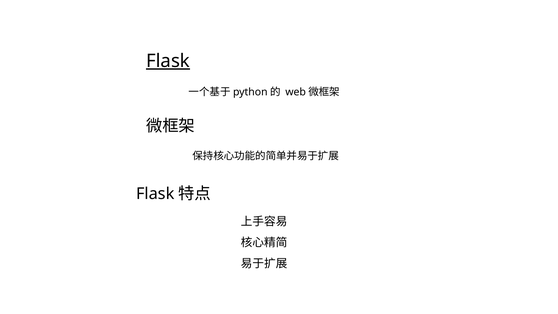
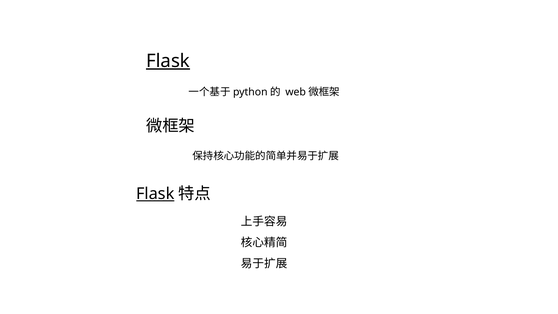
Flask underline: none -> present (155, 194)
